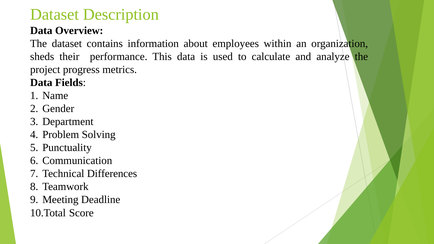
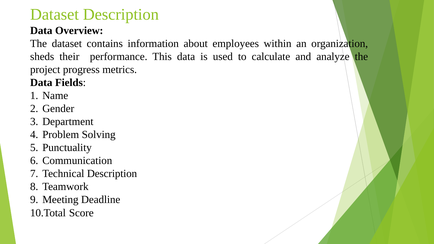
Technical Differences: Differences -> Description (112, 174)
